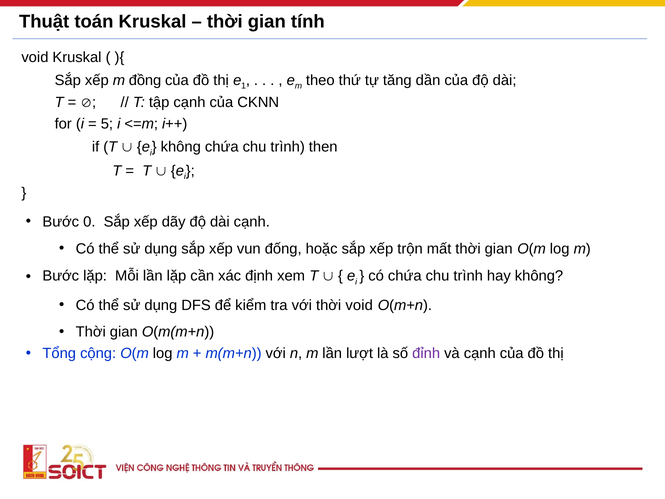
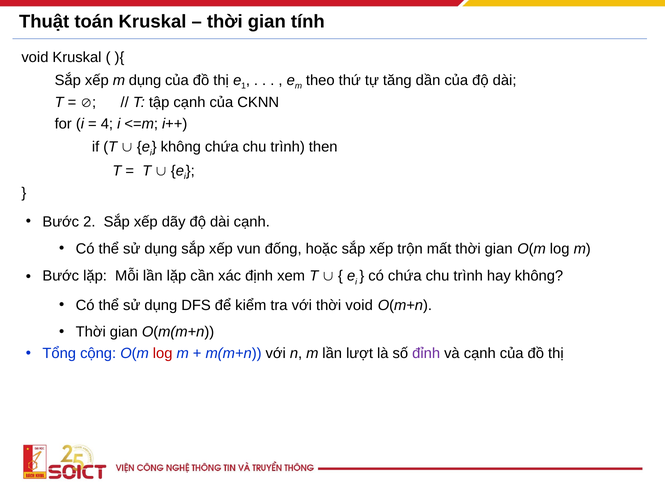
m đồng: đồng -> dụng (145, 80)
5: 5 -> 4 (107, 124)
0: 0 -> 2 (89, 222)
log colour: black -> red (163, 353)
